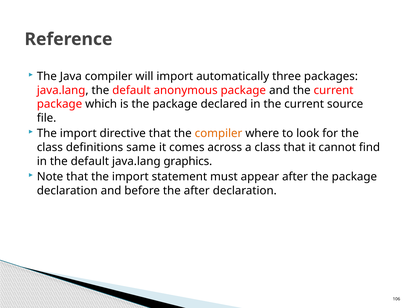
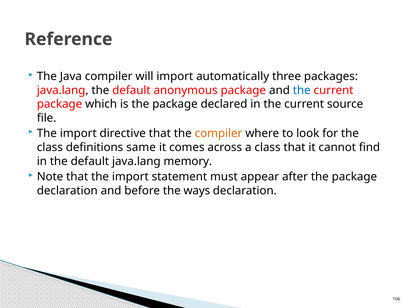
the colour: black -> blue (302, 90)
graphics: graphics -> memory (188, 161)
the after: after -> ways (197, 190)
